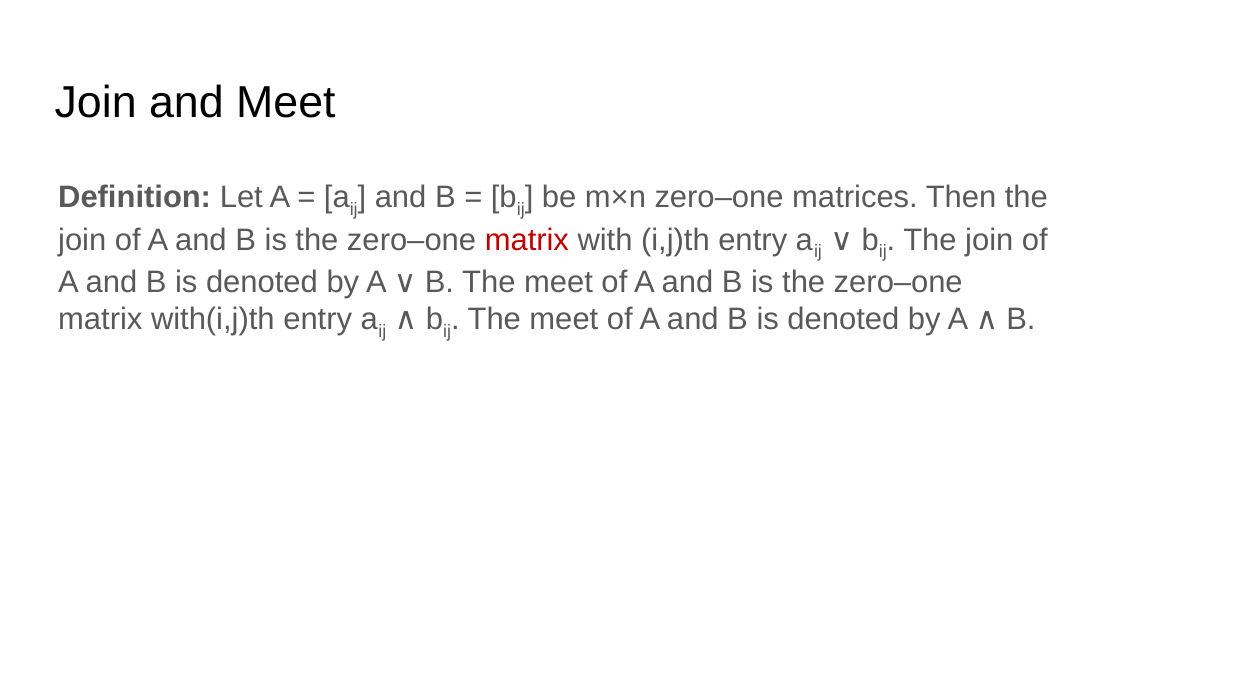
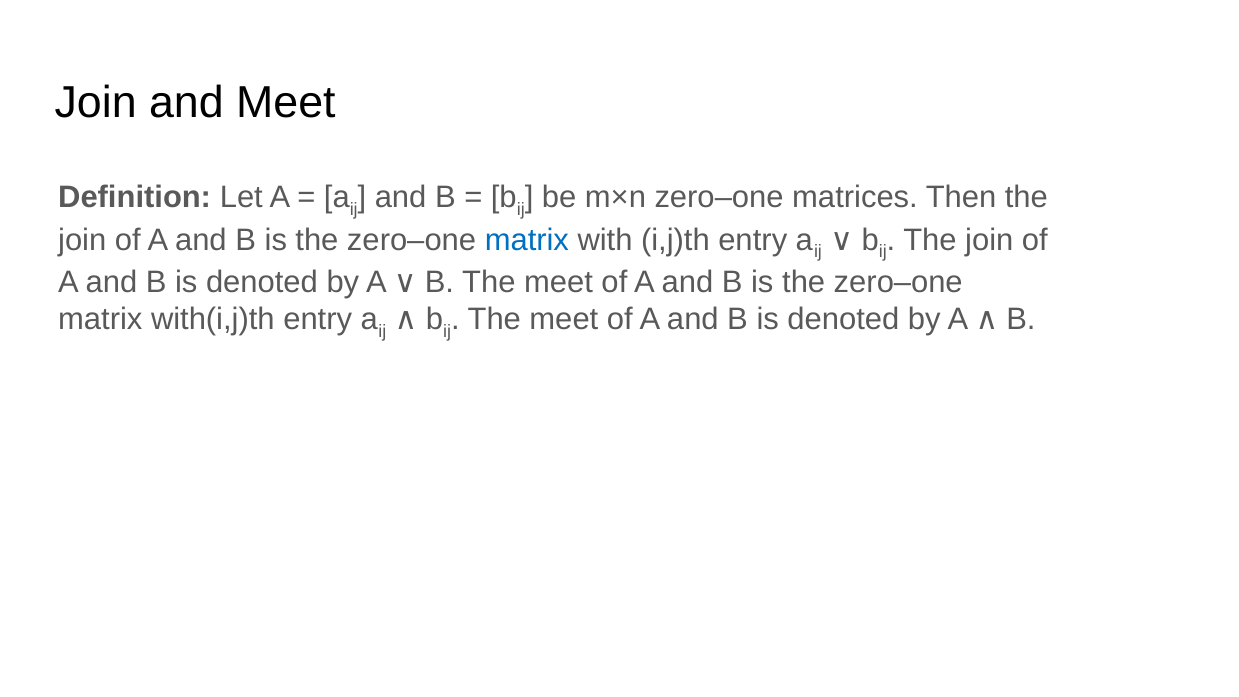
matrix colour: red -> blue (527, 240)
